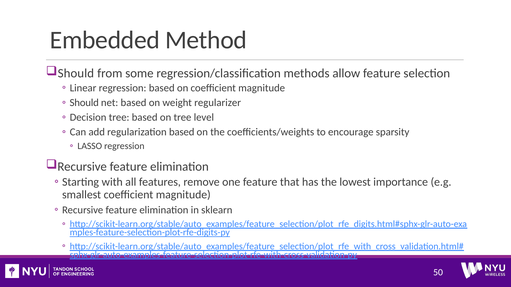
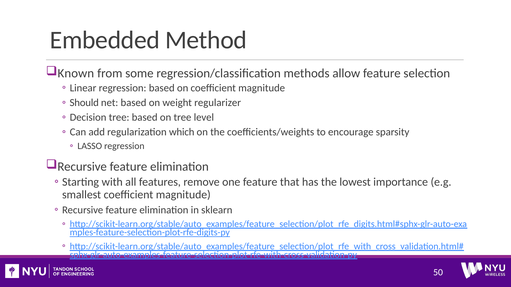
Should: Should -> Known (76, 73)
regularization based: based -> which (182, 132)
